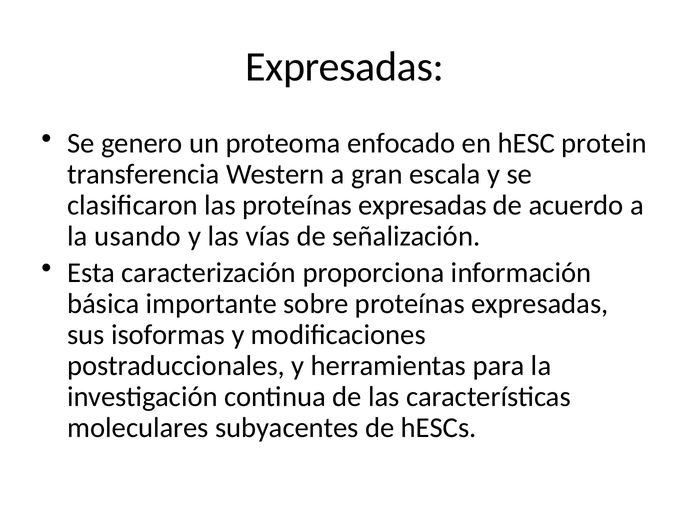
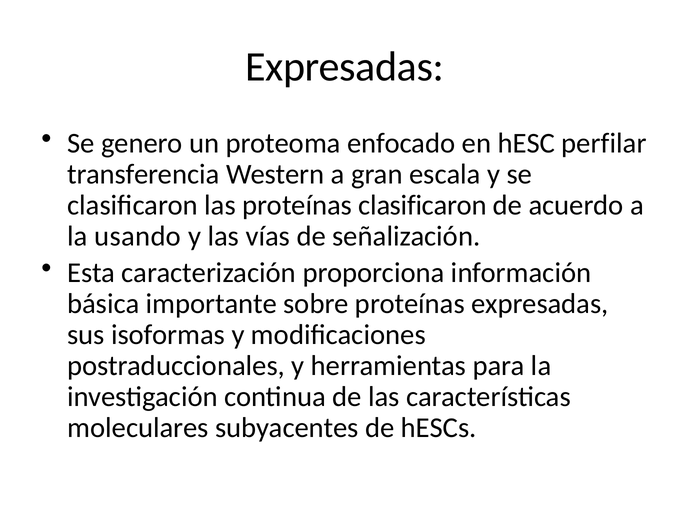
protein: protein -> perfilar (604, 143)
las proteínas expresadas: expresadas -> clasificaron (423, 205)
